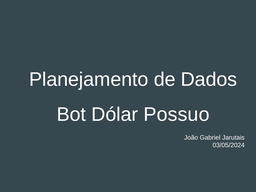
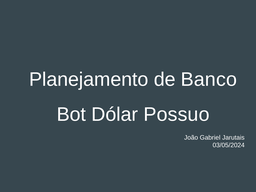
Dados: Dados -> Banco (209, 79)
